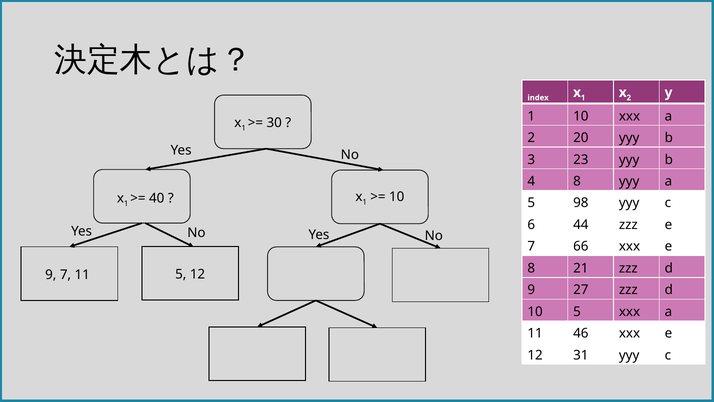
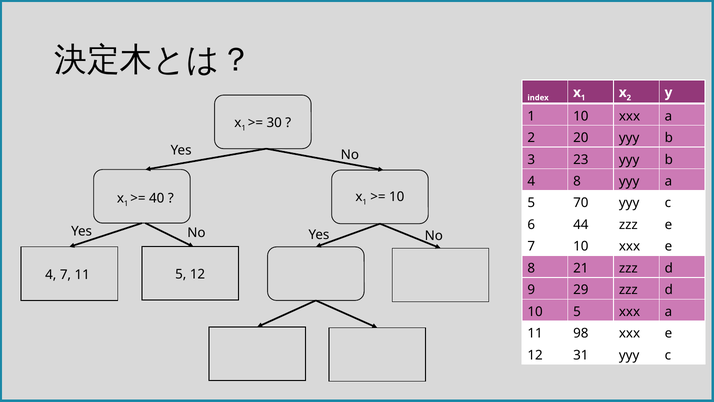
98: 98 -> 70 (581, 203)
7 66: 66 -> 10 (581, 246)
9: 9 -> 4 (51, 274)
27: 27 -> 29 (581, 290)
46: 46 -> 98 (581, 333)
